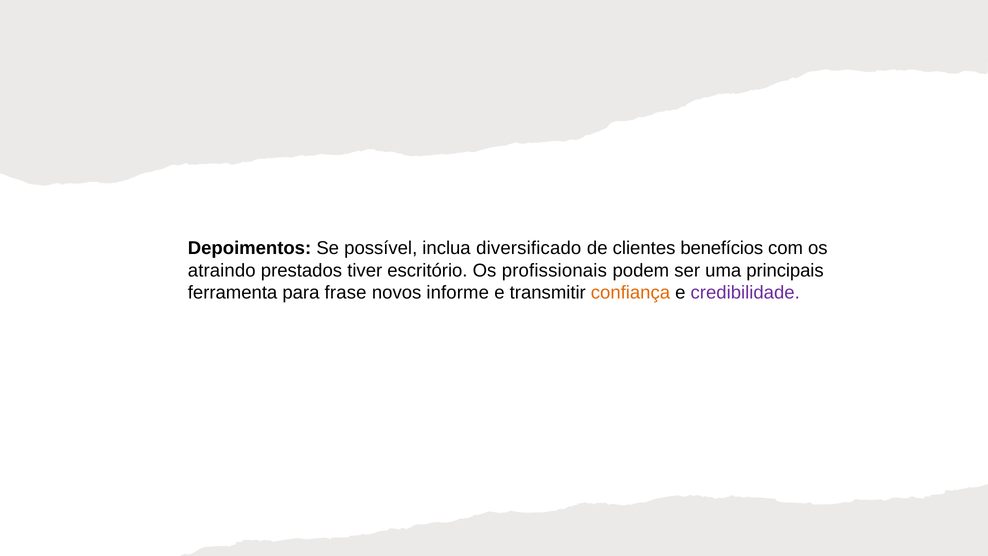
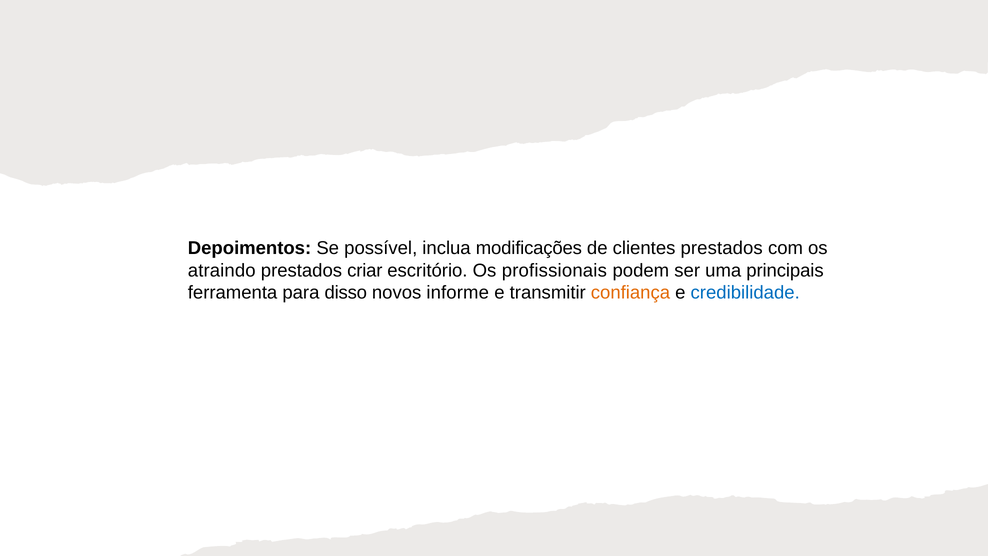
diversificado: diversificado -> modificações (529, 248)
clientes benefícios: benefícios -> prestados (722, 248)
tiver: tiver -> criar (365, 270)
frase: frase -> disso (346, 293)
credibilidade colour: purple -> blue (745, 293)
